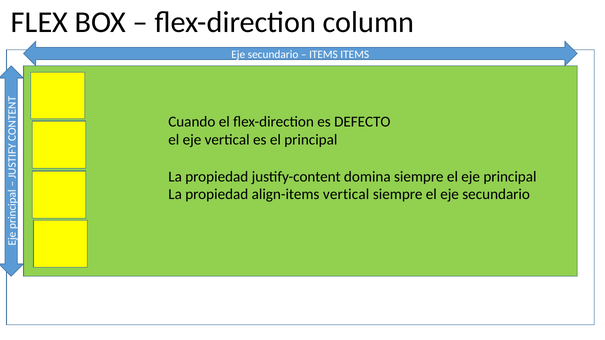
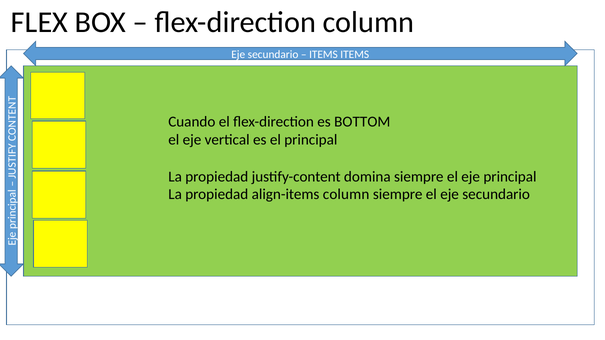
DEFECTO: DEFECTO -> BOTTOM (362, 122)
align-items vertical: vertical -> column (346, 194)
